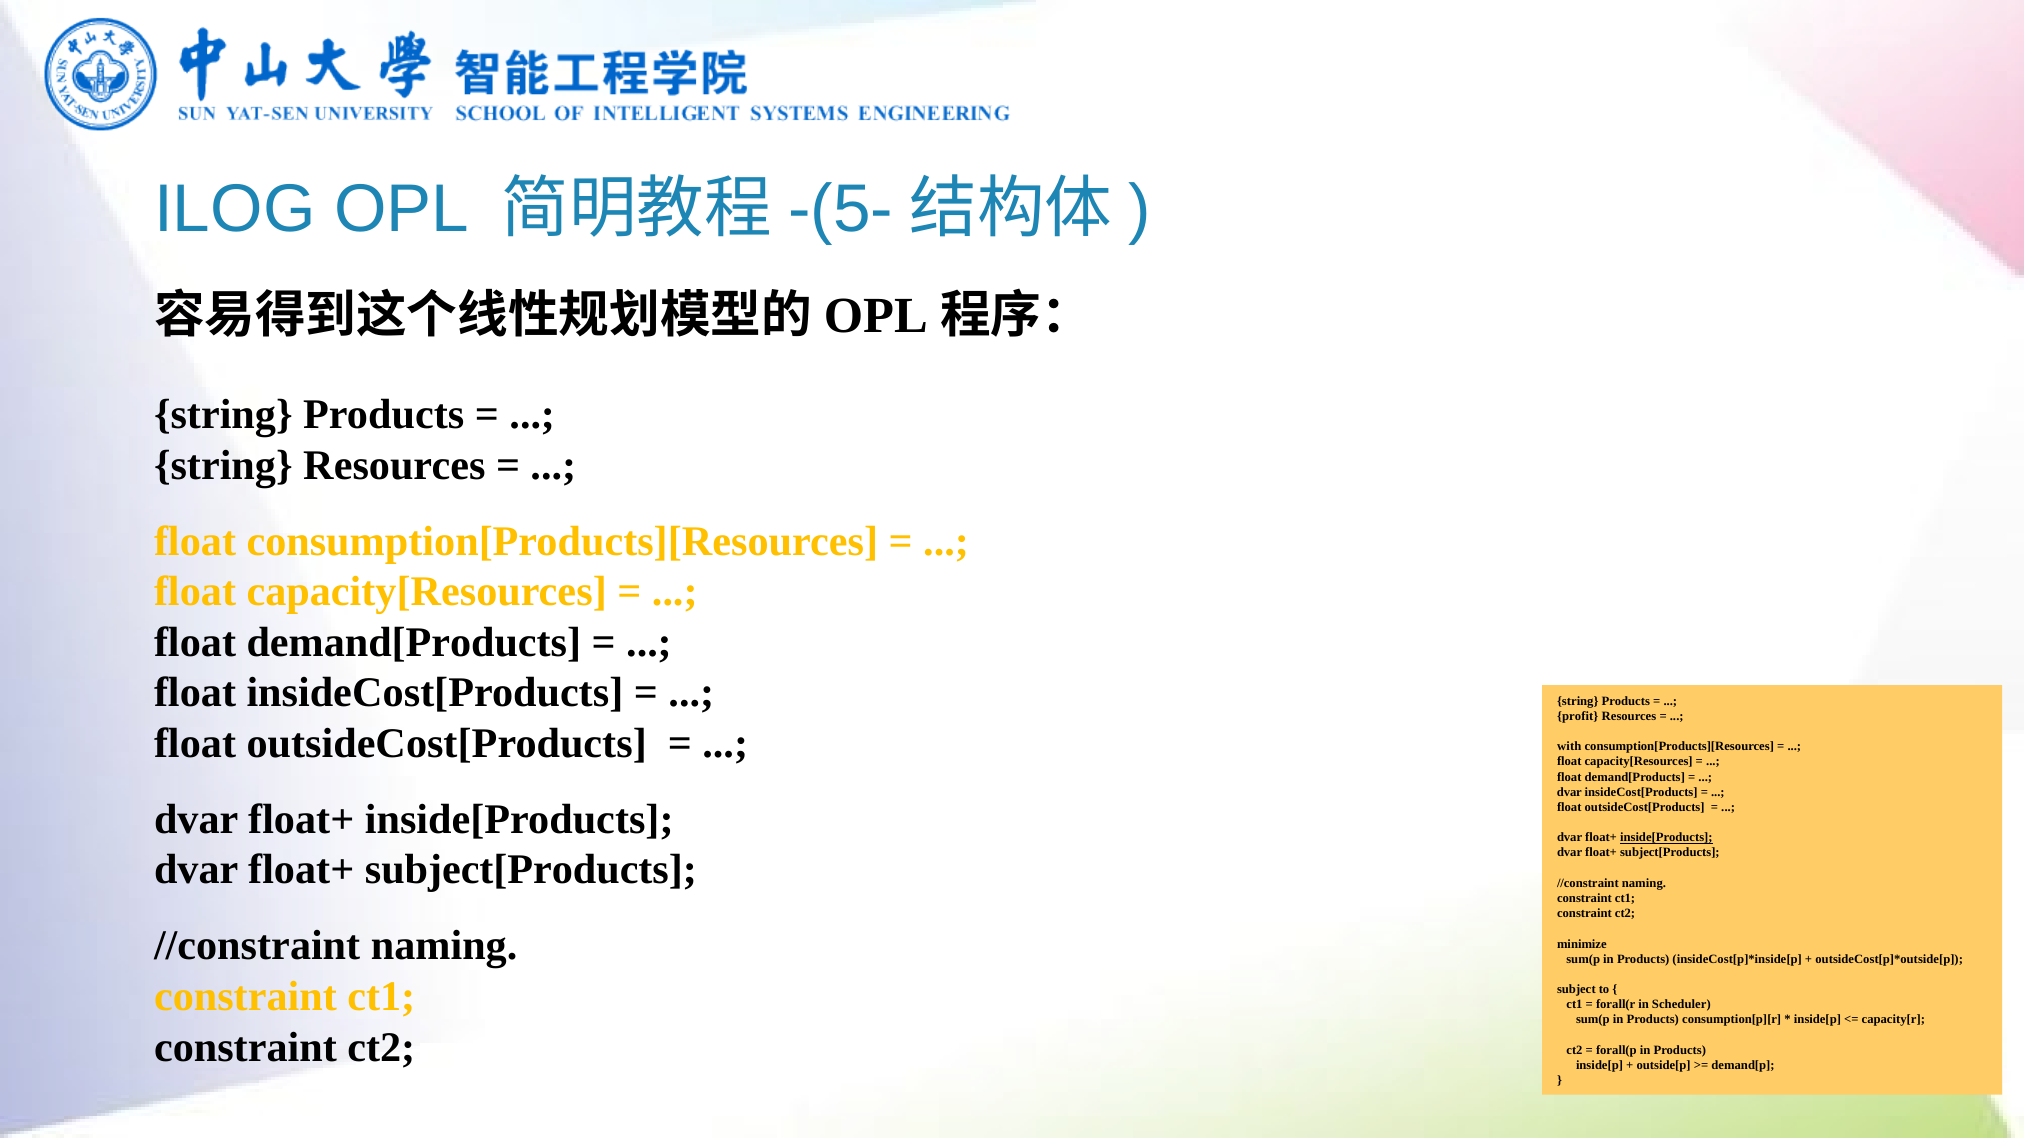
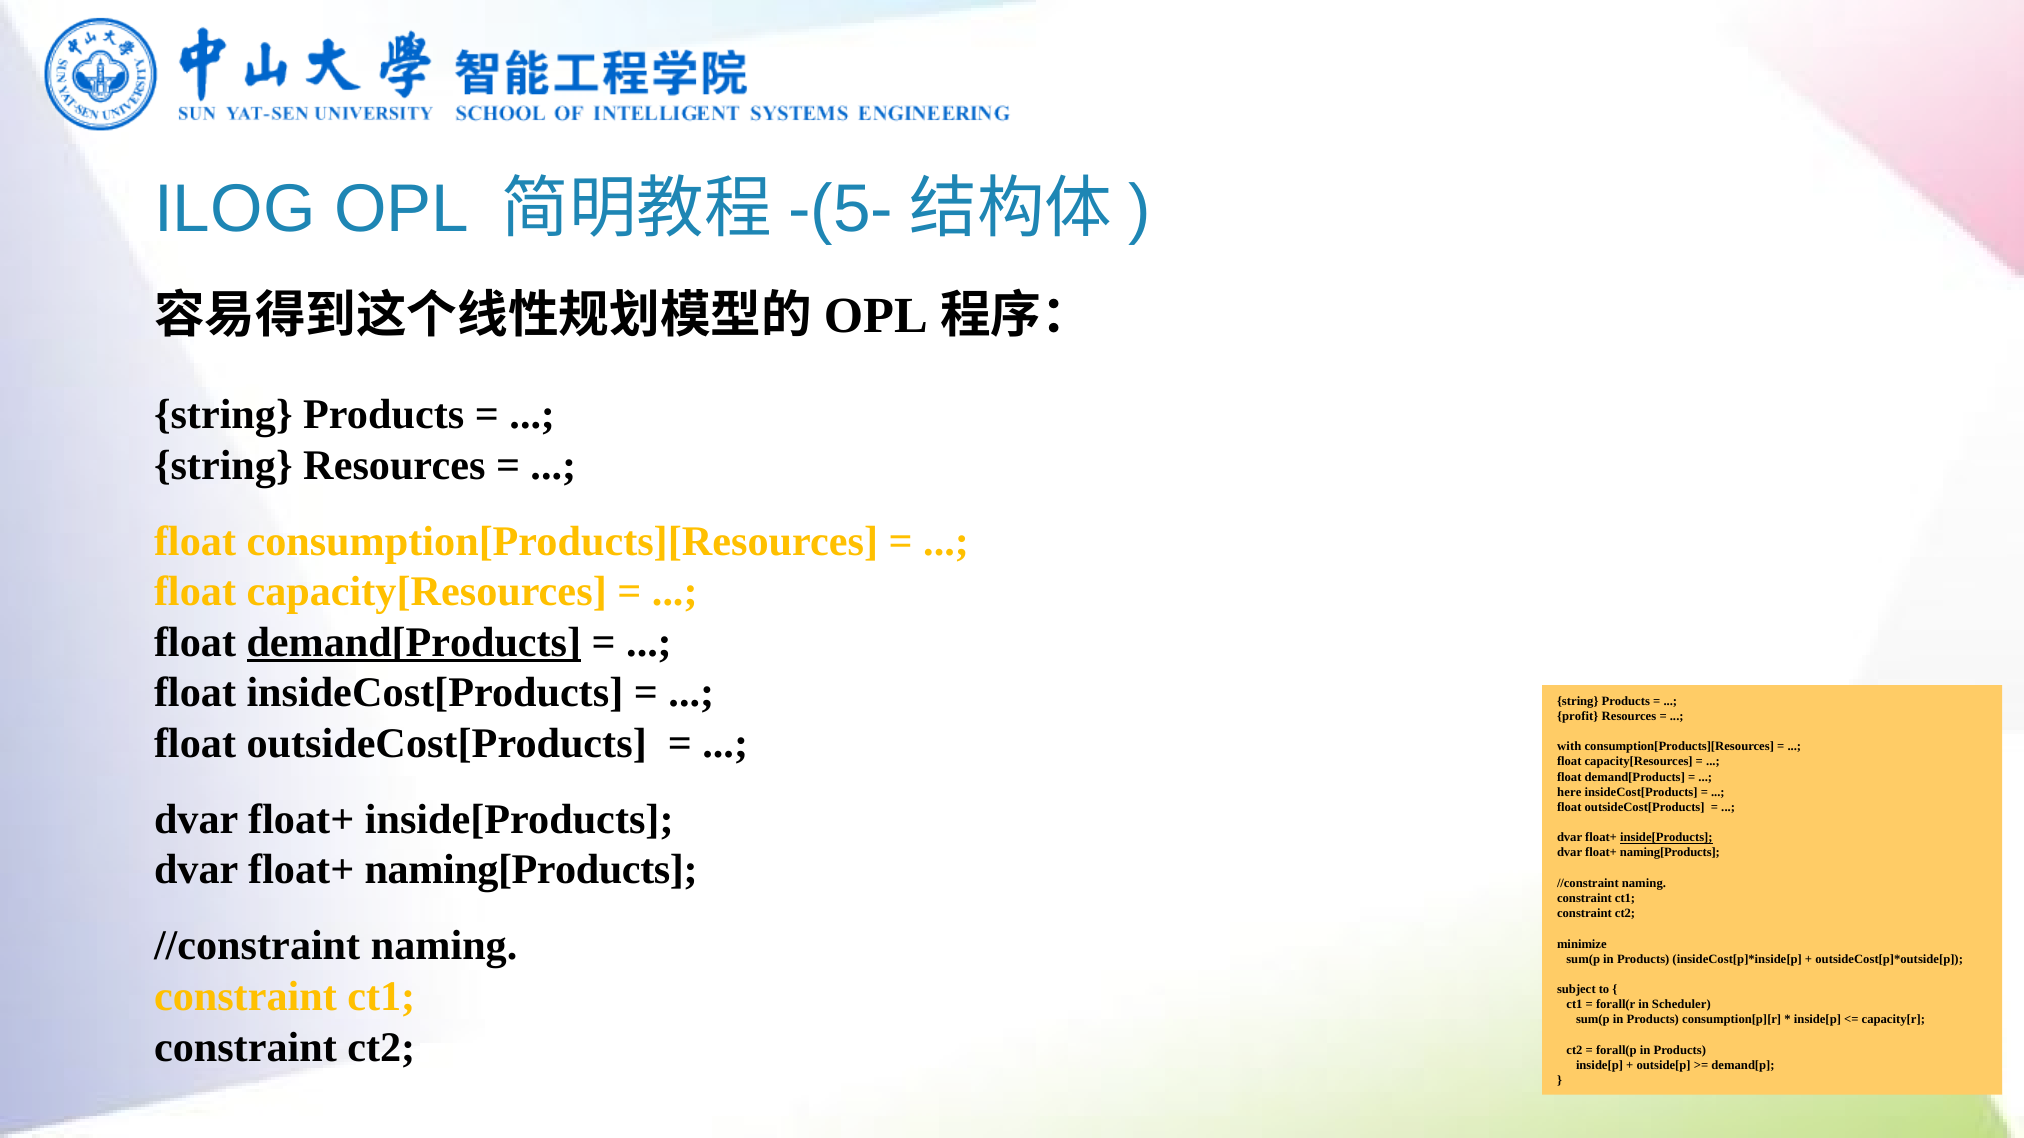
demand[Products underline: none -> present (414, 643)
dvar: dvar -> here (1569, 792)
subject[Products: subject[Products -> naming[Products (1670, 853)
subject[Products: subject[Products -> naming[Products (531, 870)
